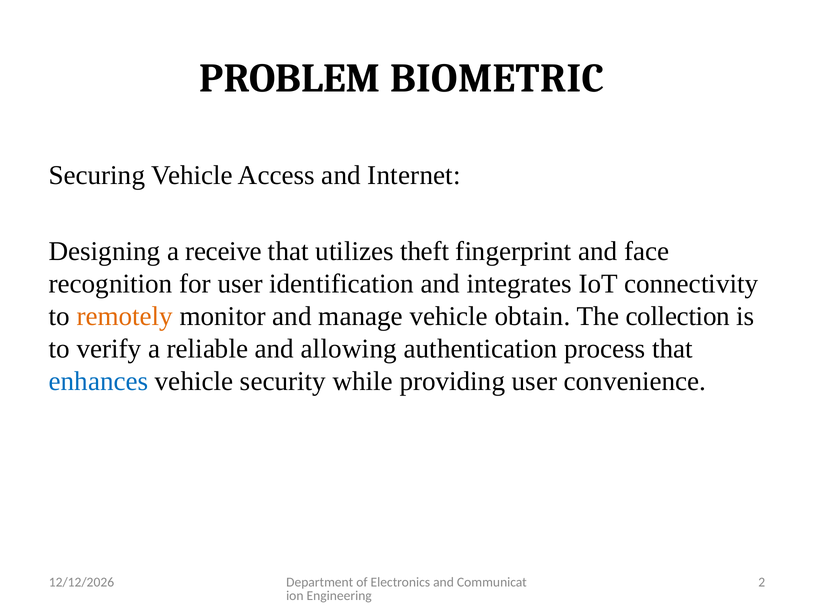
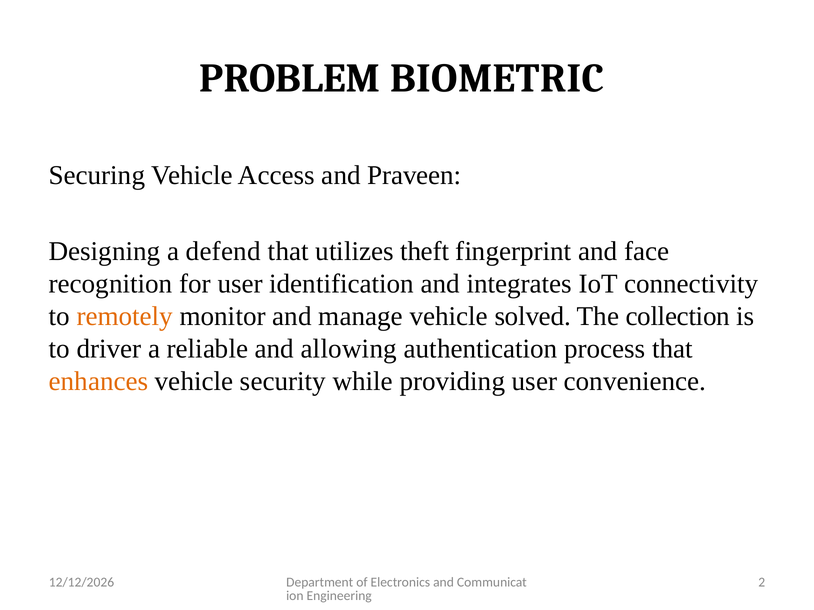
Internet: Internet -> Praveen (414, 176)
receive: receive -> defend (223, 251)
obtain: obtain -> solved (533, 317)
verify: verify -> driver (109, 349)
enhances colour: blue -> orange (99, 382)
